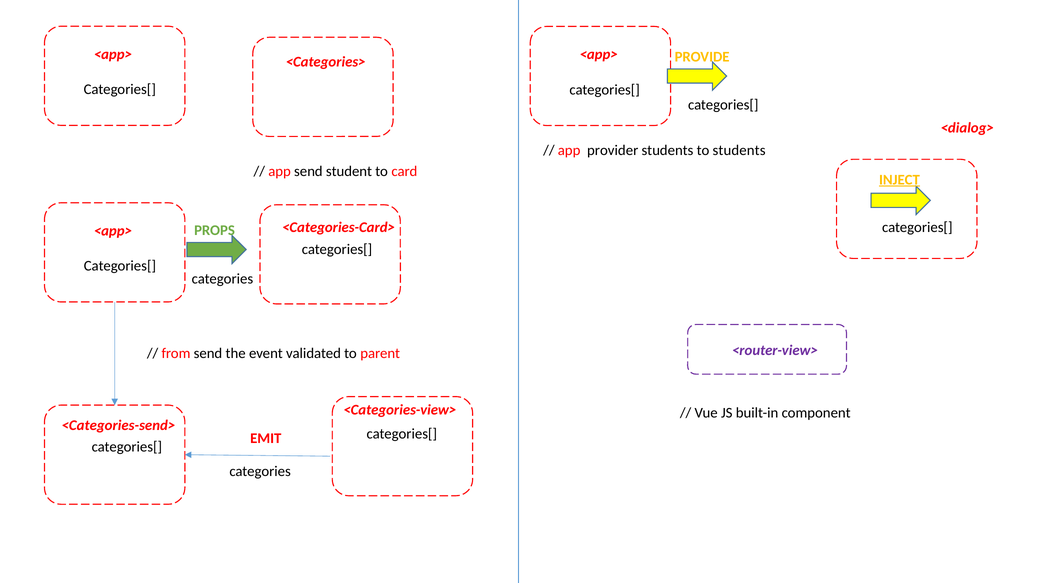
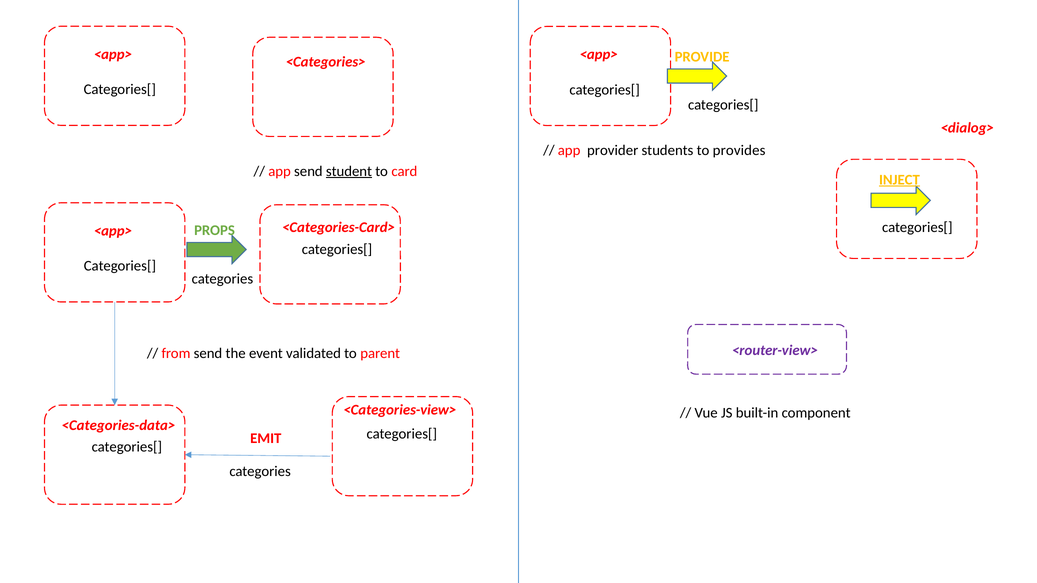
to students: students -> provides (739, 150)
student underline: none -> present (349, 171)
<Categories-send>: <Categories-send> -> <Categories-data> (118, 426)
